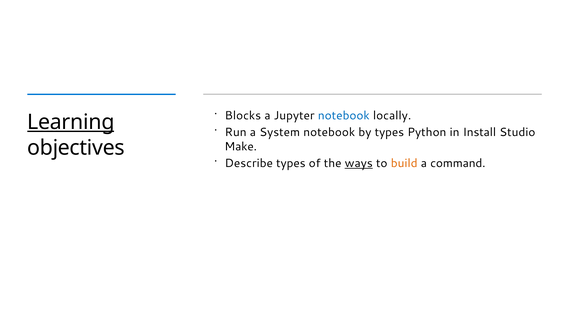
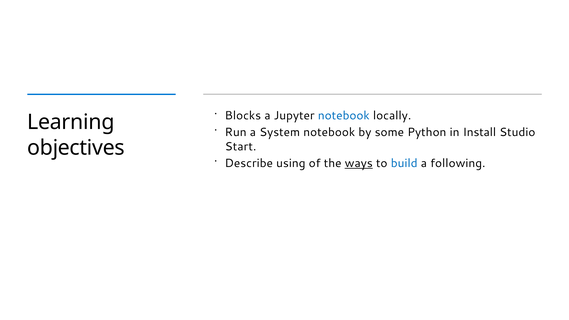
Learning underline: present -> none (71, 122)
by types: types -> some (389, 132)
Make: Make -> Start (241, 147)
Describe types: types -> using (291, 163)
build colour: orange -> blue (404, 163)
command: command -> following (458, 163)
